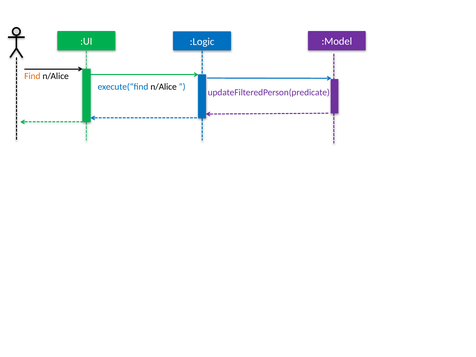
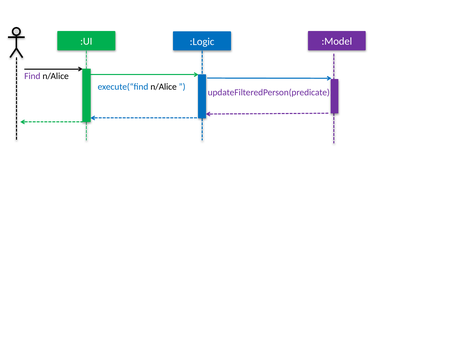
Find colour: orange -> purple (32, 76)
